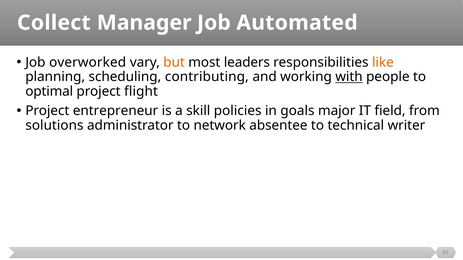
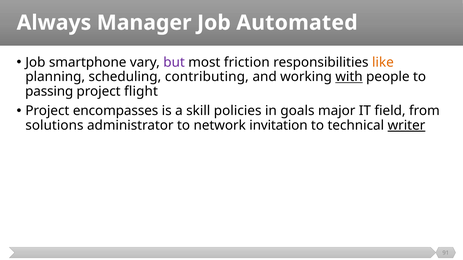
Collect: Collect -> Always (54, 23)
overworked: overworked -> smartphone (88, 62)
but colour: orange -> purple (174, 62)
leaders: leaders -> friction (247, 62)
optimal: optimal -> passing (49, 92)
entrepreneur: entrepreneur -> encompasses (116, 111)
absentee: absentee -> invitation (278, 126)
writer underline: none -> present (406, 126)
